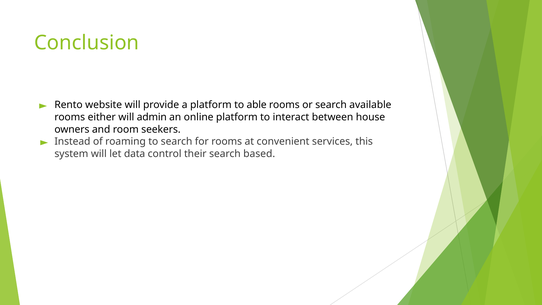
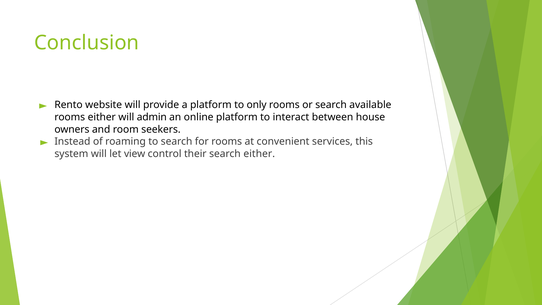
able: able -> only (257, 105)
data: data -> view (135, 154)
search based: based -> either (259, 154)
